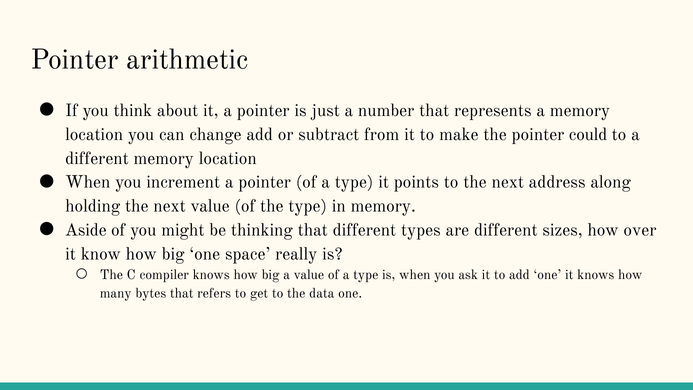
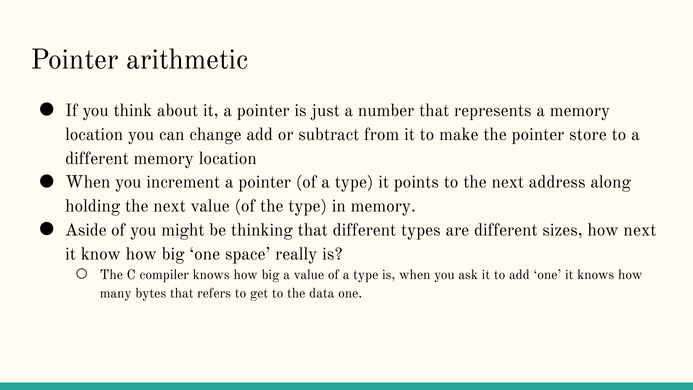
could: could -> store (588, 134)
how over: over -> next (640, 230)
